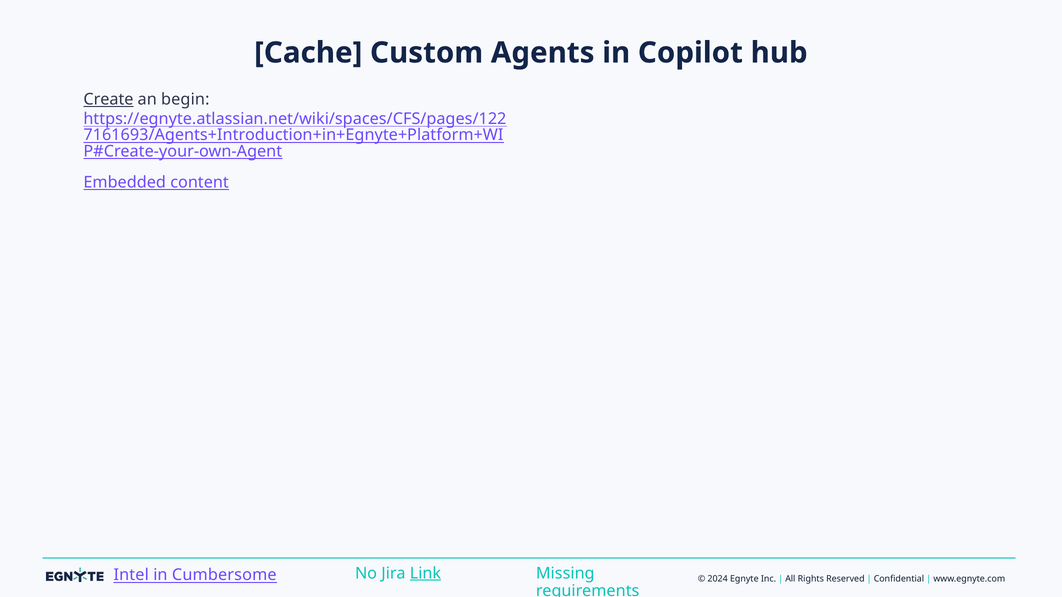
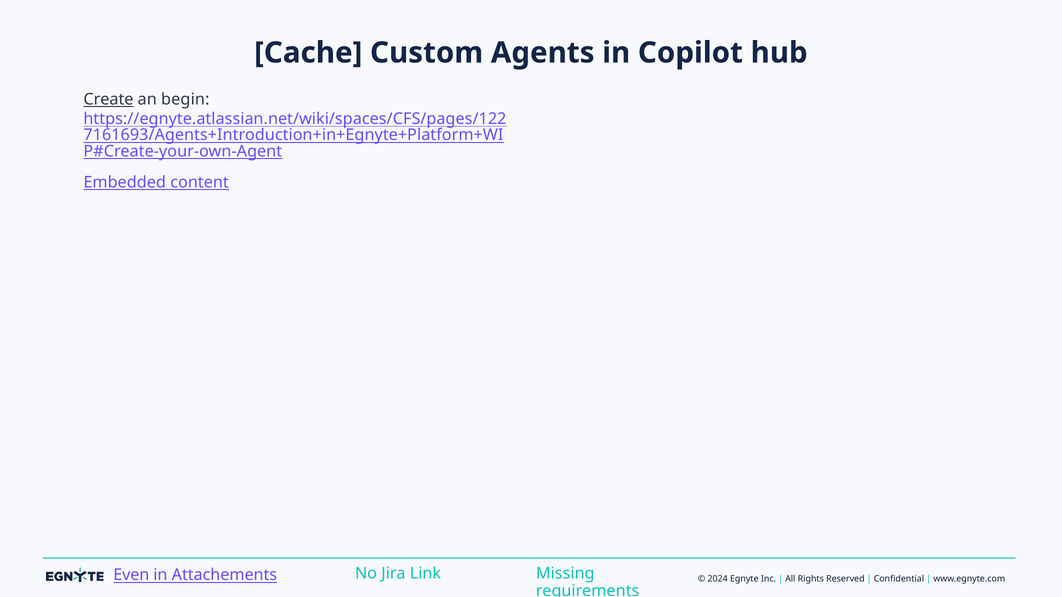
Intel: Intel -> Even (131, 575)
Cumbersome: Cumbersome -> Attachements (224, 575)
Link underline: present -> none (425, 574)
